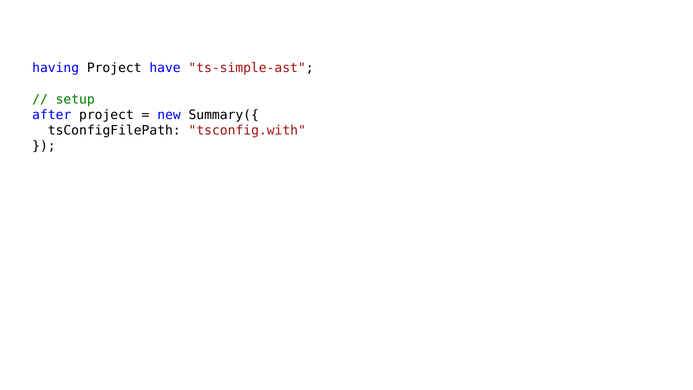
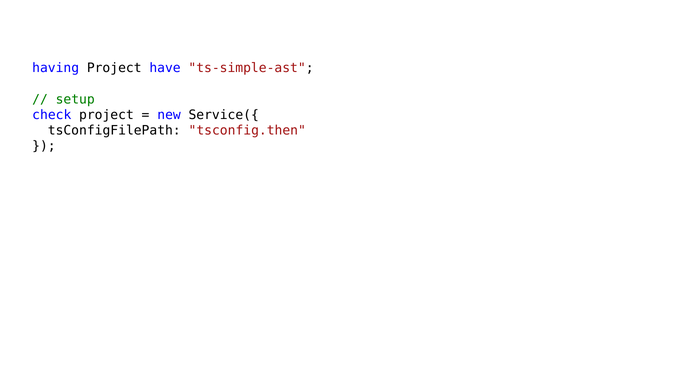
after: after -> check (52, 115)
Summary({: Summary({ -> Service({ (224, 115)
tsconfig.with: tsconfig.with -> tsconfig.then (247, 130)
